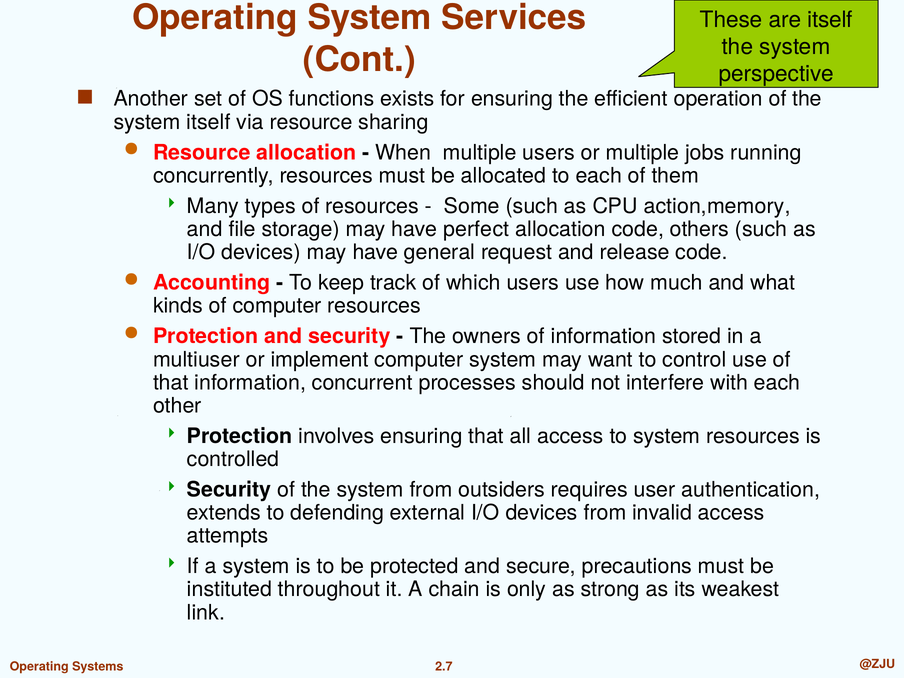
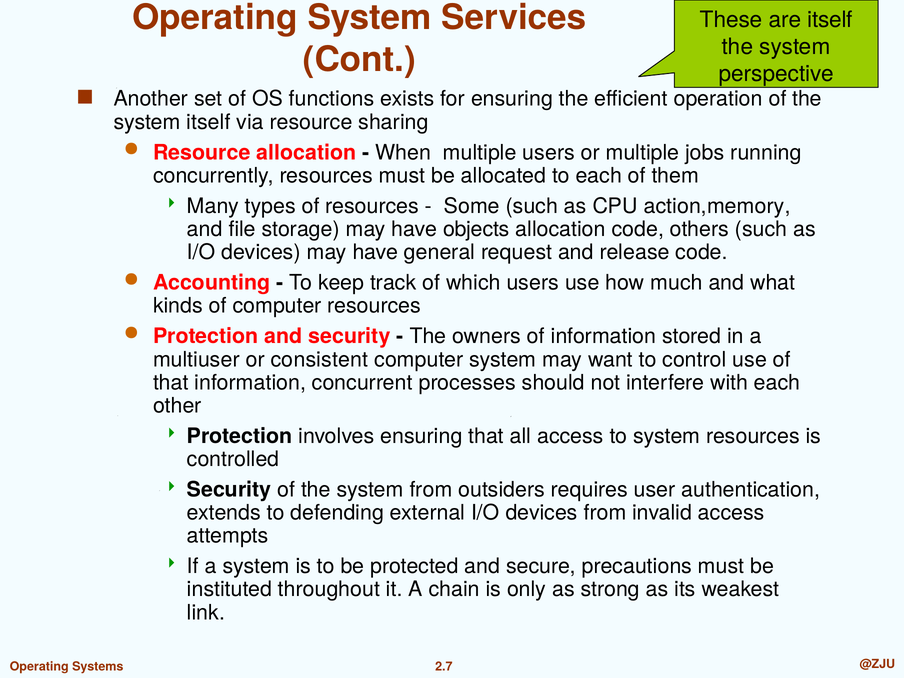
perfect: perfect -> objects (476, 229)
implement: implement -> consistent (319, 359)
